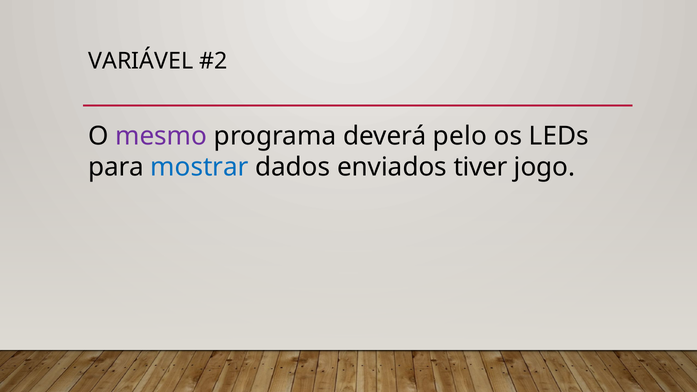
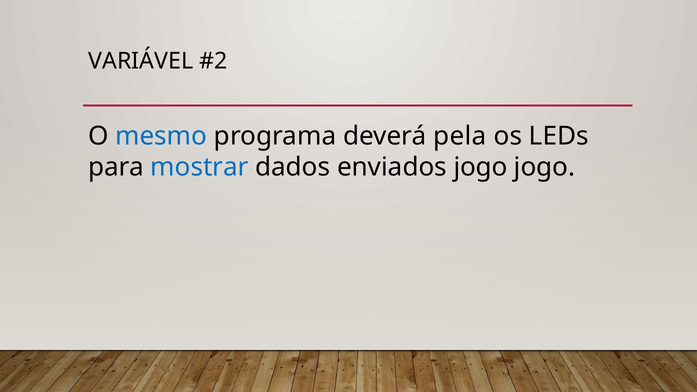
mesmo colour: purple -> blue (161, 136)
pelo: pelo -> pela (460, 136)
enviados tiver: tiver -> jogo (481, 167)
